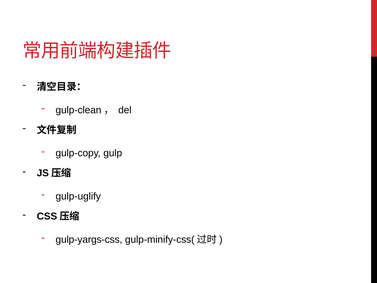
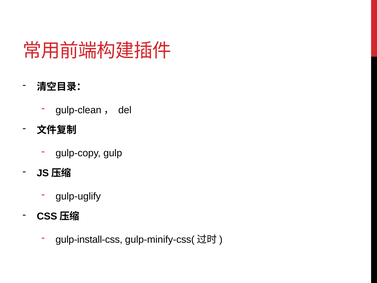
gulp-yargs-css: gulp-yargs-css -> gulp-install-css (89, 239)
